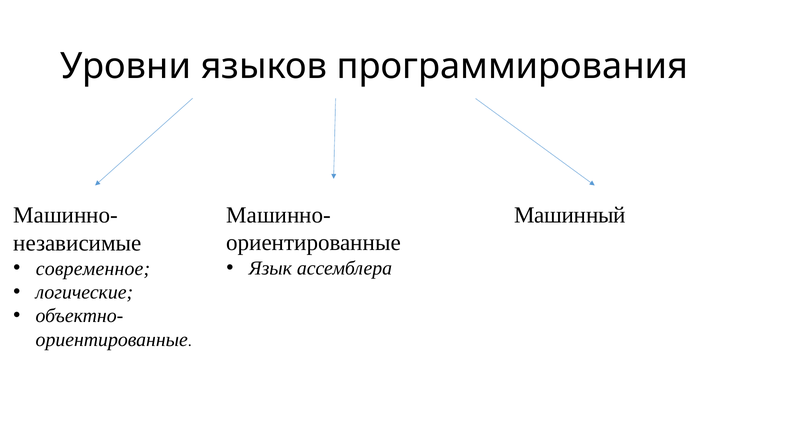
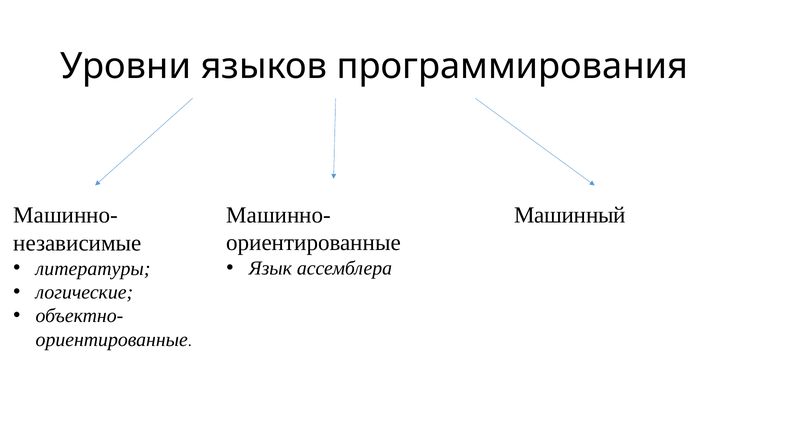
современное: современное -> литературы (93, 268)
